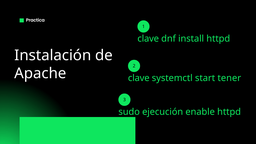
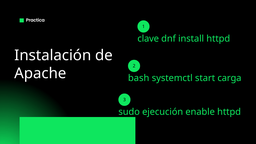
Apache clave: clave -> bash (139, 78)
tener: tener -> carga (229, 78)
